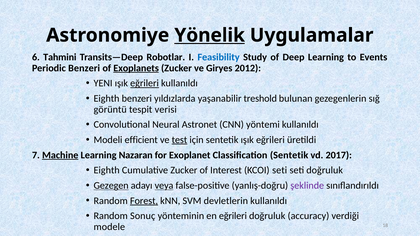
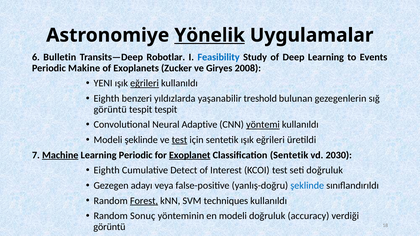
Tahmini: Tahmini -> Bulletin (60, 57)
Periodic Benzeri: Benzeri -> Makine (84, 68)
Exoplanets underline: present -> none (136, 68)
2012: 2012 -> 2008 (248, 68)
tespit verisi: verisi -> tespit (166, 109)
Astronet: Astronet -> Adaptive (200, 125)
yöntemi underline: none -> present (263, 125)
Modeli efficient: efficient -> şeklinde (141, 140)
Learning Nazaran: Nazaran -> Periodic (136, 155)
Exoplanet underline: none -> present (190, 155)
2017: 2017 -> 2030 (339, 155)
Cumulative Zucker: Zucker -> Detect (184, 170)
KCOI seti: seti -> test (280, 170)
Gezegen underline: present -> none (111, 186)
veya underline: present -> none (164, 186)
şeklinde colour: purple -> blue (307, 186)
devletlerin: devletlerin -> techniques (226, 201)
en eğrileri: eğrileri -> modeli (233, 216)
modele: modele -> görüntü (109, 227)
